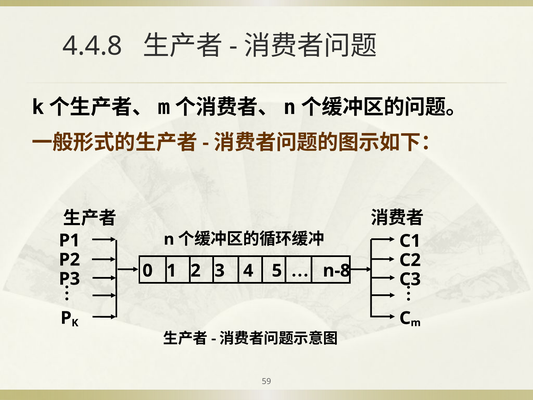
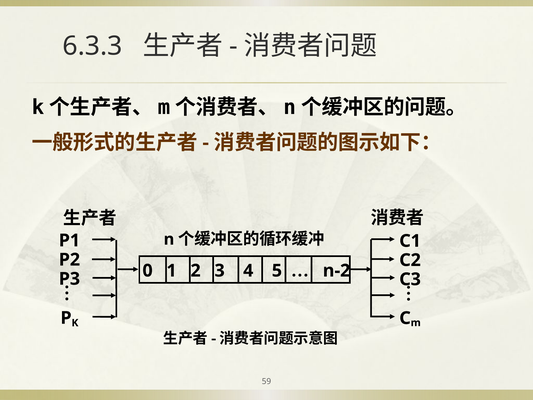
4.4.8: 4.4.8 -> 6.3.3 (92, 46)
n-8: n-8 -> n-2 (337, 270)
